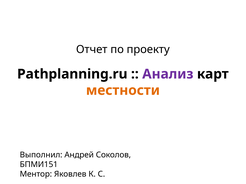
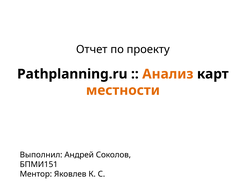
Анализ colour: purple -> orange (168, 74)
